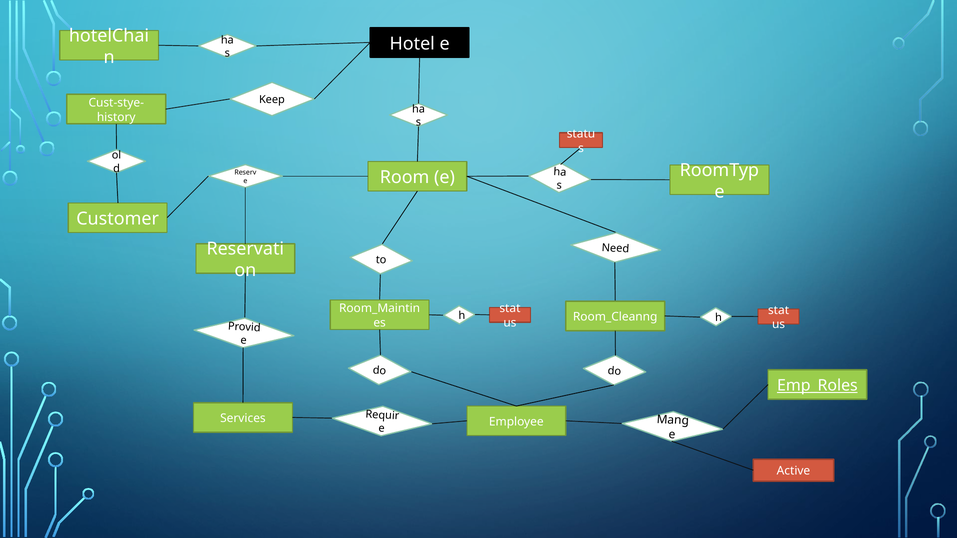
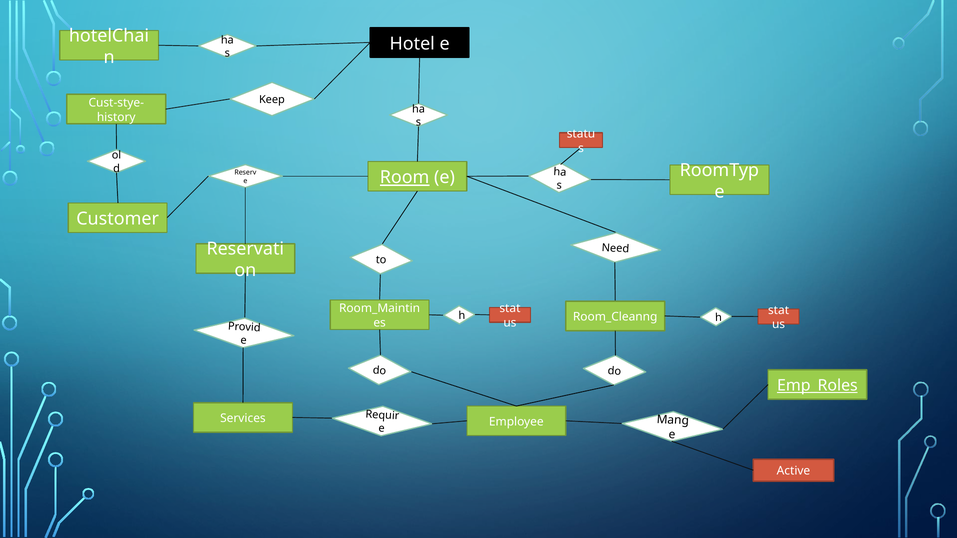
Room underline: none -> present (405, 178)
